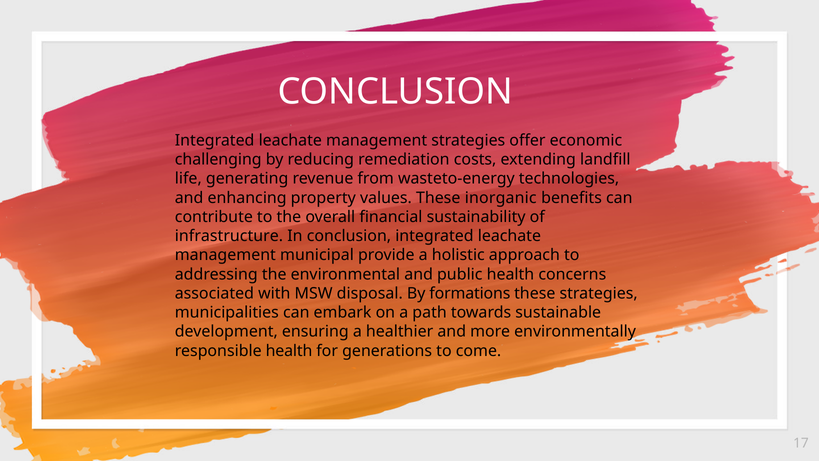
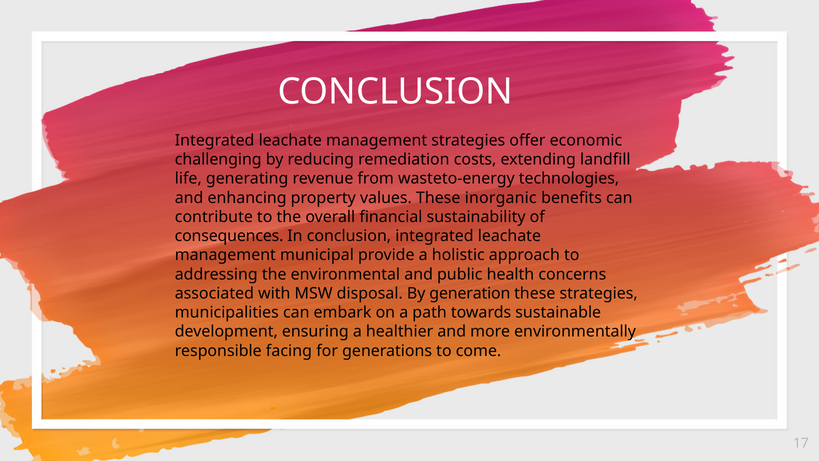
infrastructure: infrastructure -> consequences (229, 236)
formations: formations -> generation (470, 293)
responsible health: health -> facing (289, 351)
